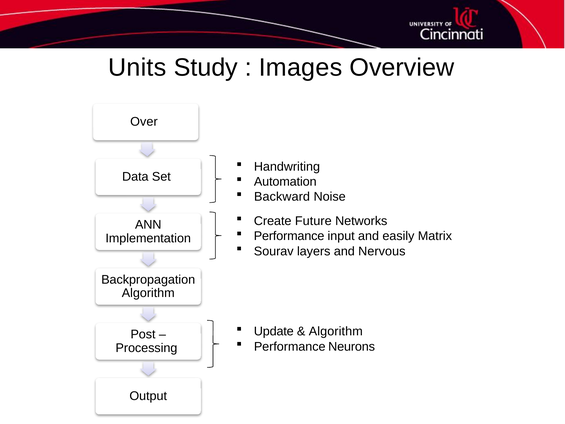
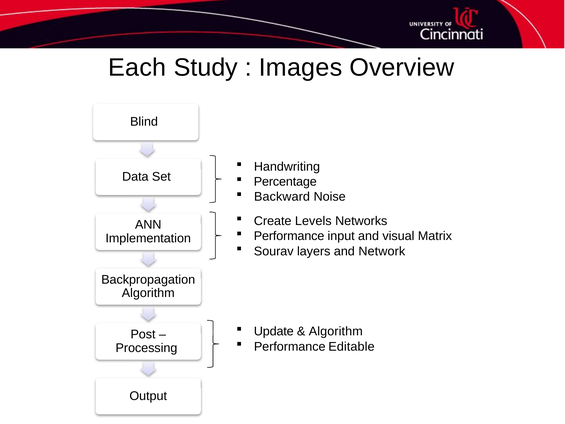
Units: Units -> Each (137, 68)
Over: Over -> Blind (144, 122)
Automation: Automation -> Percentage (285, 182)
Future: Future -> Levels (313, 221)
easily: easily -> visual (398, 236)
Nervous: Nervous -> Network (382, 251)
Neurons: Neurons -> Editable (351, 346)
